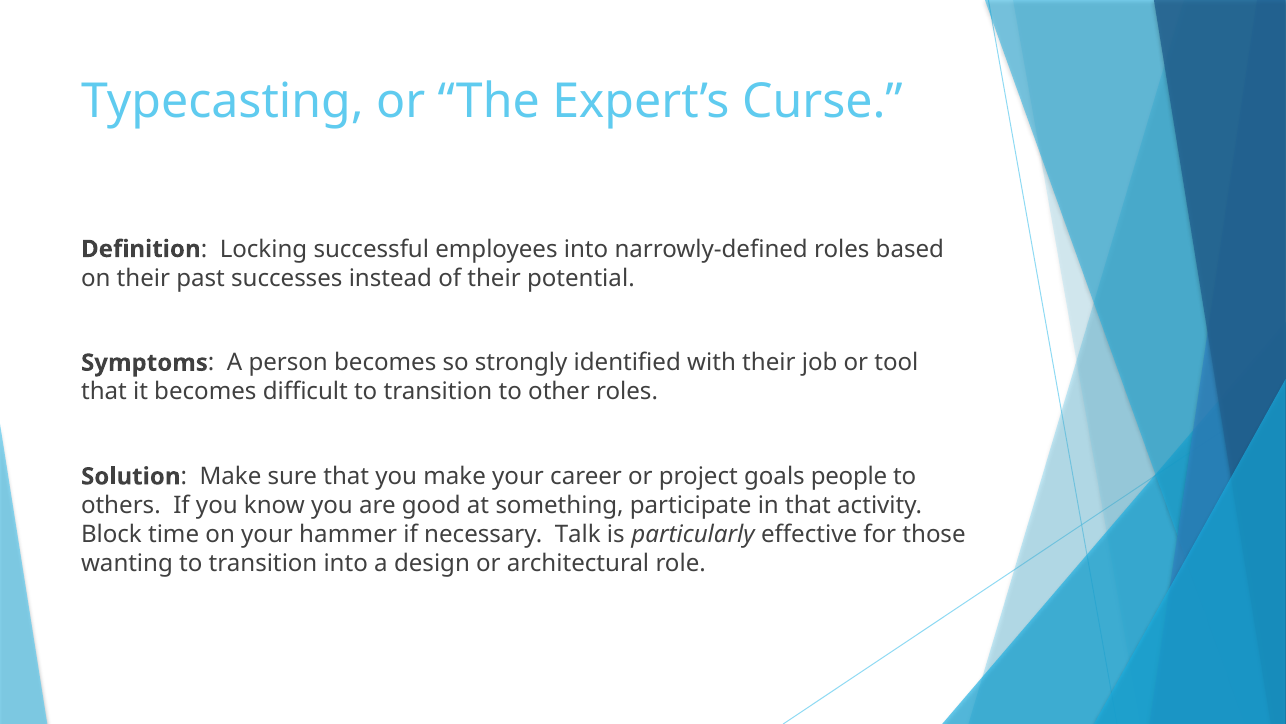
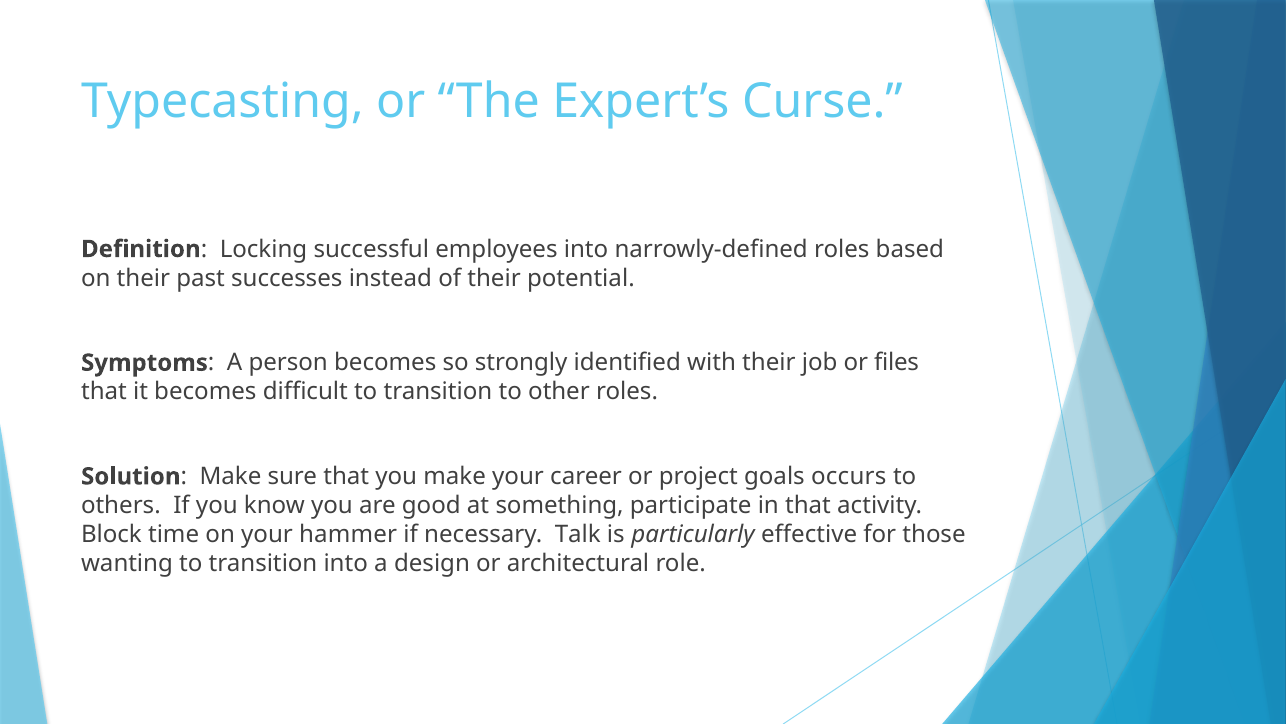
tool: tool -> files (896, 362)
people: people -> occurs (849, 476)
